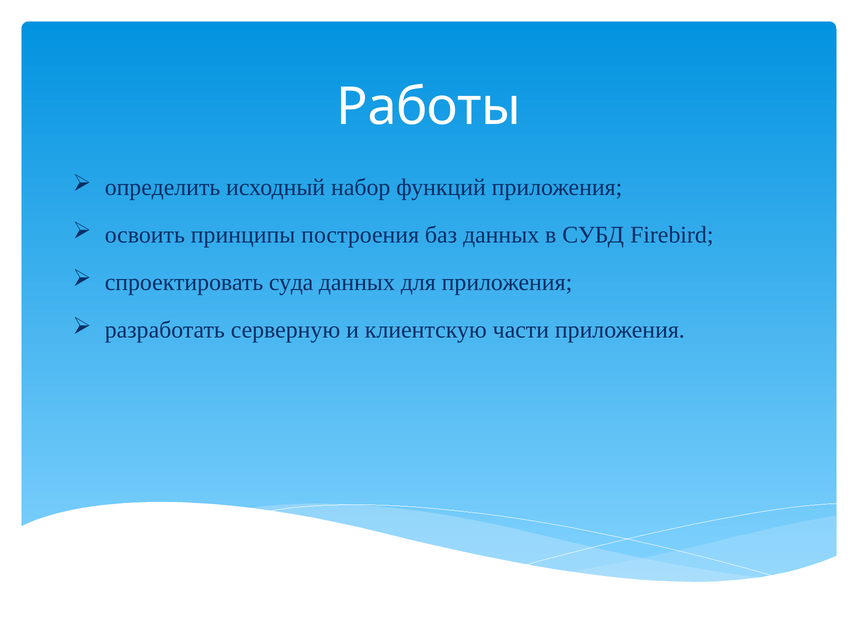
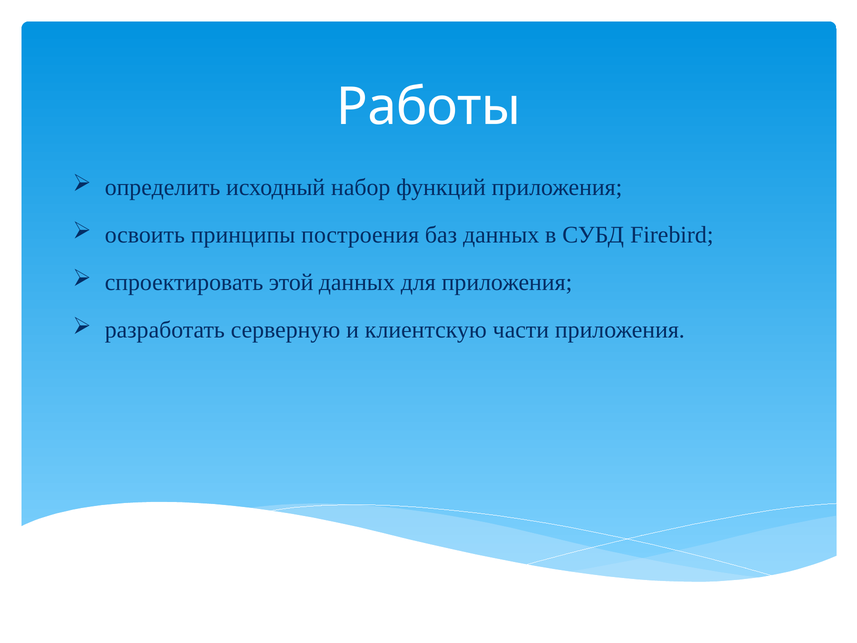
суда: суда -> этой (291, 282)
